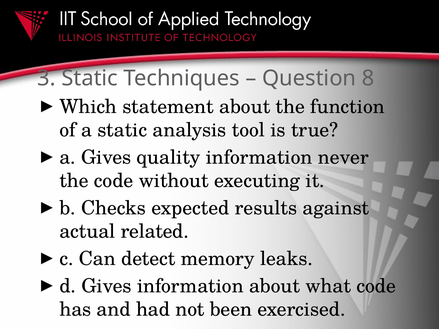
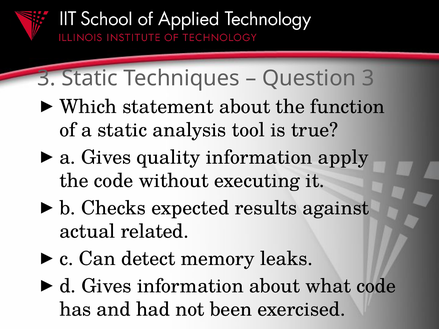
Question 8: 8 -> 3 (368, 78)
never: never -> apply (343, 157)
